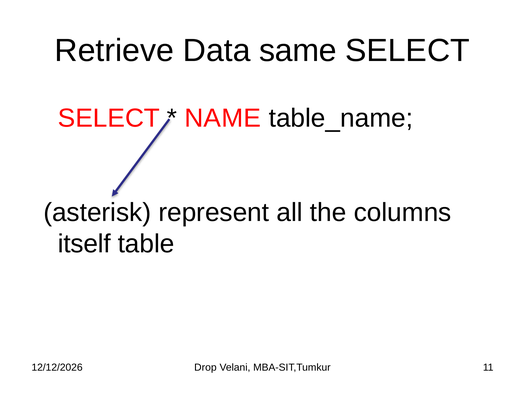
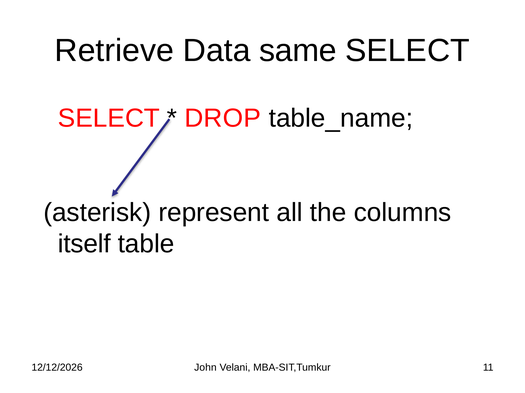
NAME: NAME -> DROP (223, 118)
Drop: Drop -> John (205, 368)
